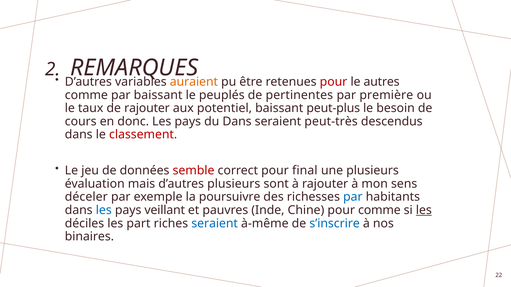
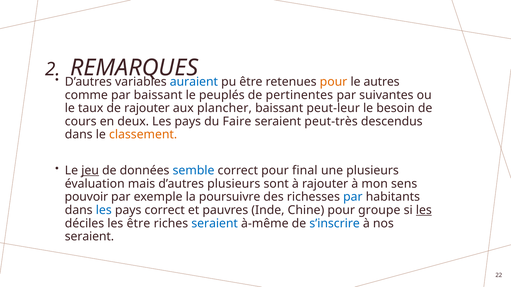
auraient colour: orange -> blue (194, 82)
pour colour: red -> orange (334, 82)
première: première -> suivantes (386, 95)
potentiel: potentiel -> plancher (224, 108)
peut-plus: peut-plus -> peut-leur (333, 108)
donc: donc -> deux (133, 122)
du Dans: Dans -> Faire (237, 122)
classement colour: red -> orange (143, 135)
jeu underline: none -> present (90, 171)
semble colour: red -> blue (194, 171)
déceler: déceler -> pouvoir (86, 197)
pays veillant: veillant -> correct (165, 210)
pour comme: comme -> groupe (379, 210)
les part: part -> être (138, 224)
binaires: binaires -> seraient (89, 237)
